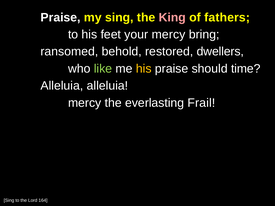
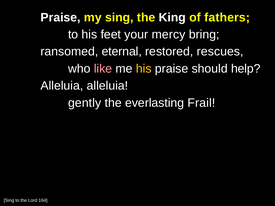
King colour: pink -> white (172, 17)
behold: behold -> eternal (122, 52)
dwellers: dwellers -> rescues (220, 52)
like colour: light green -> pink (103, 69)
time: time -> help (246, 69)
mercy: mercy -> gently (85, 103)
